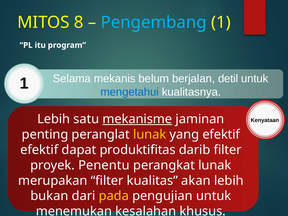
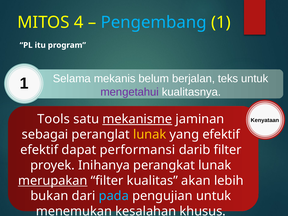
8: 8 -> 4 (79, 22)
detil: detil -> teks (228, 79)
mengetahui colour: blue -> purple (130, 92)
Lebih: Lebih -> Tools (54, 119)
penting: penting -> sebagai (45, 135)
produktifitas: produktifitas -> performansi (137, 150)
Penentu: Penentu -> Inihanya (104, 165)
merupakan underline: none -> present (53, 181)
pada colour: yellow -> light blue (114, 196)
